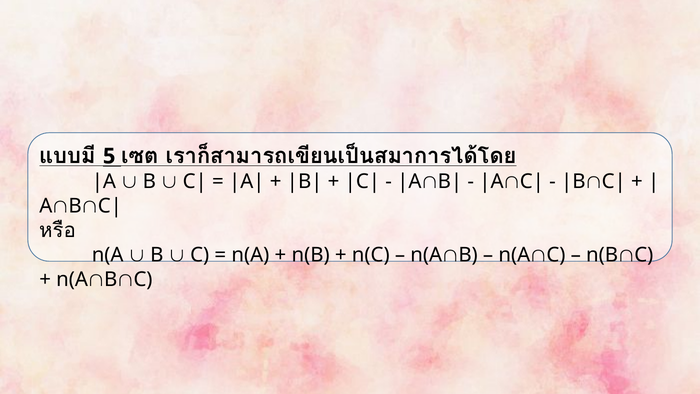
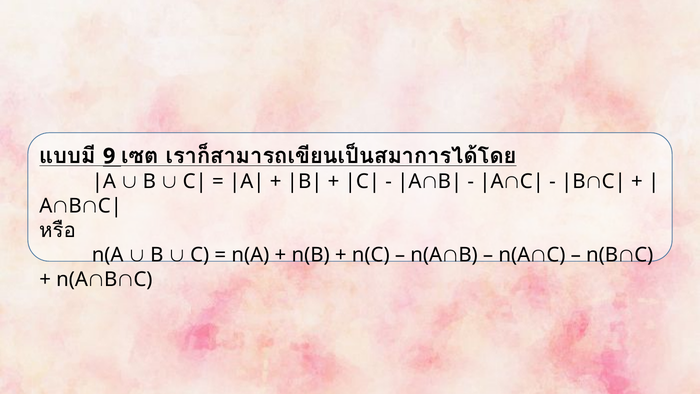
5: 5 -> 9 (109, 156)
